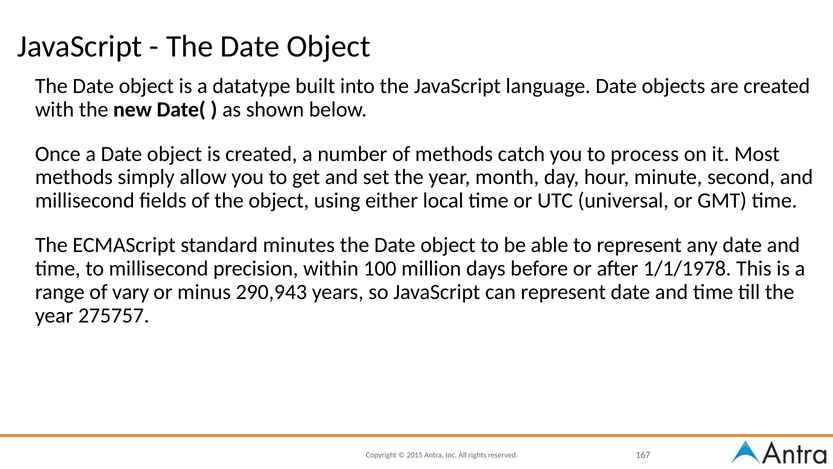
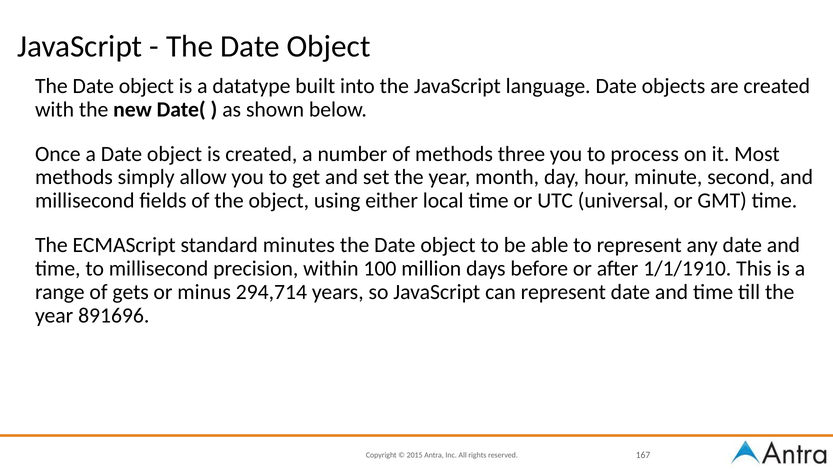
catch: catch -> three (521, 154)
1/1/1978: 1/1/1978 -> 1/1/1910 (687, 268)
vary: vary -> gets (131, 292)
290,943: 290,943 -> 294,714 (271, 292)
275757: 275757 -> 891696 (114, 315)
